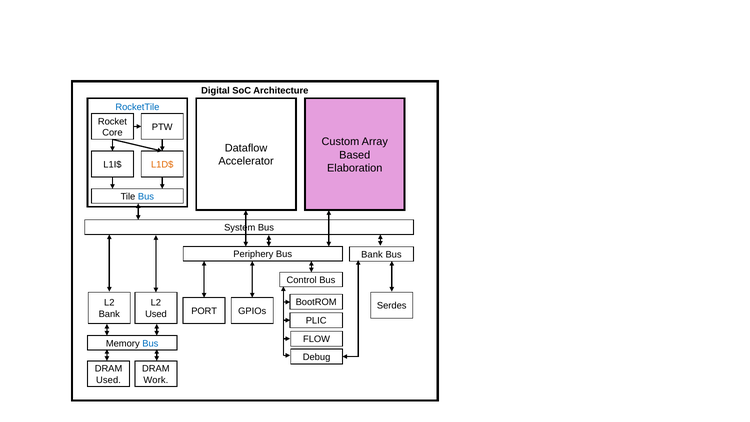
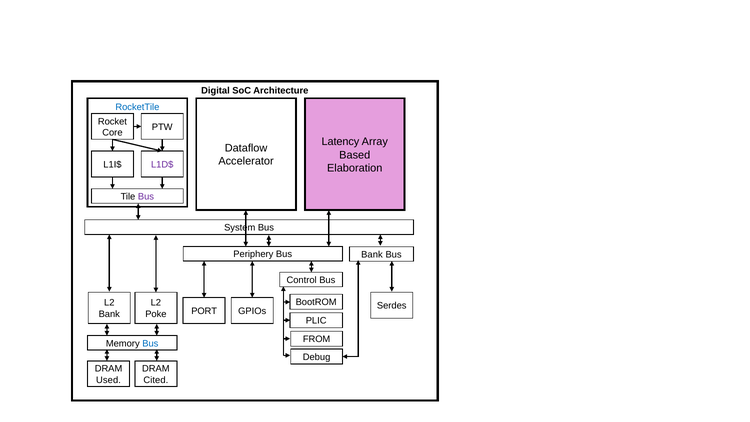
Custom: Custom -> Latency (340, 142)
L1D$ colour: orange -> purple (162, 165)
Bus colour: blue -> purple (146, 197)
Used: Used -> Poke (156, 314)
FLOW: FLOW -> FROM (317, 339)
Work: Work -> Cited (156, 380)
